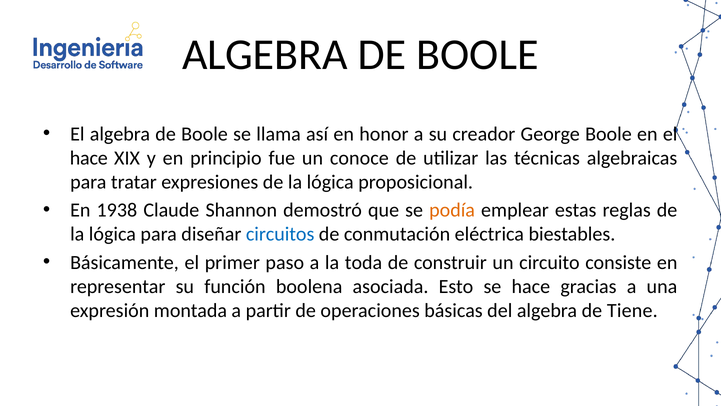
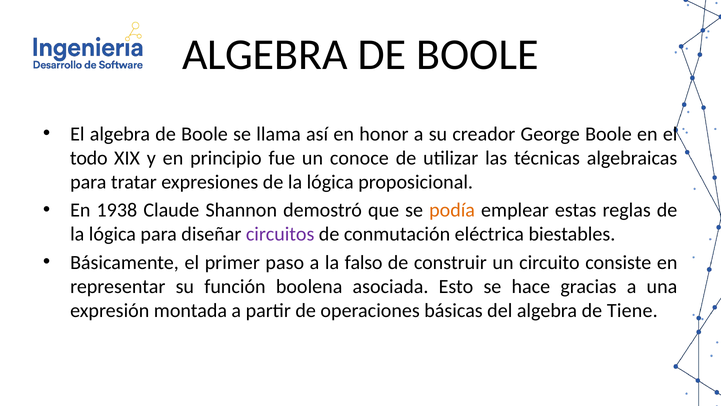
hace: hace -> todo (89, 158)
circuitos colour: blue -> purple (280, 234)
toda: toda -> falso (364, 262)
